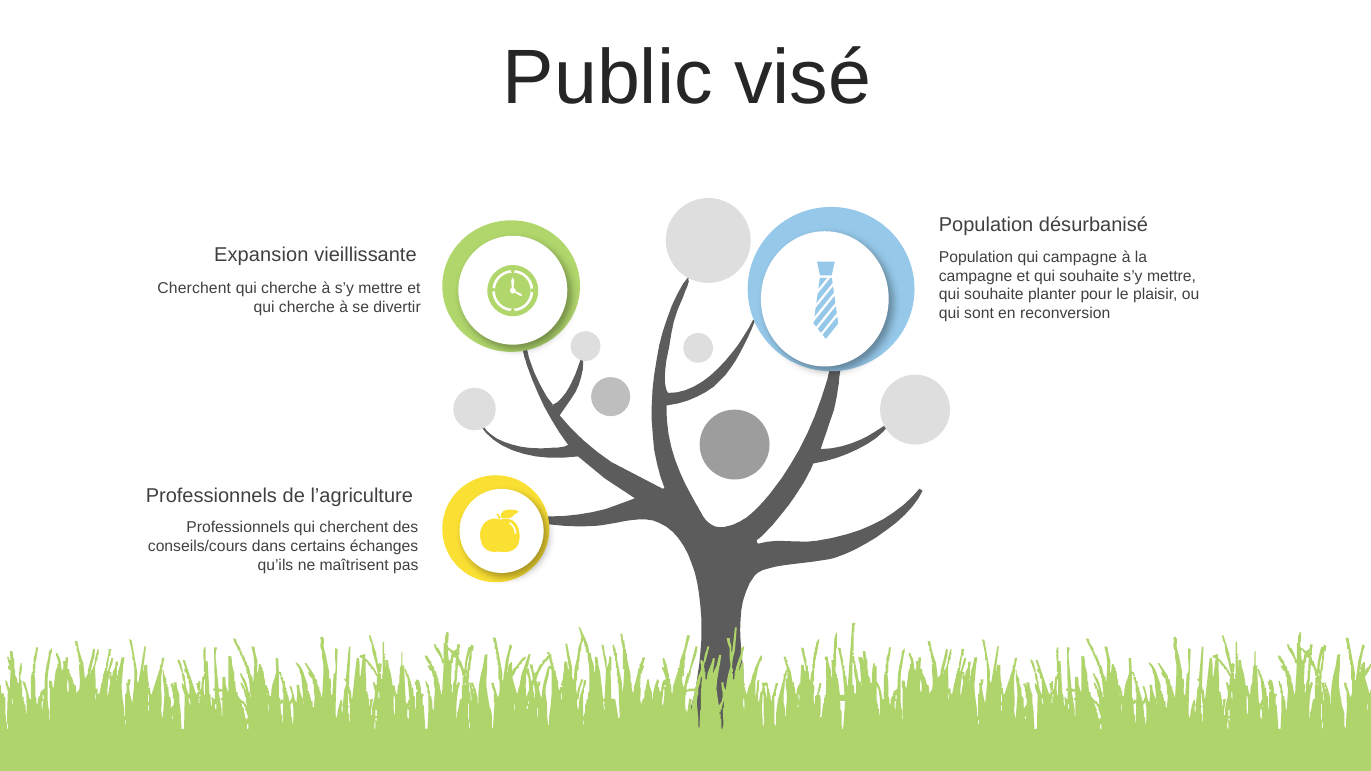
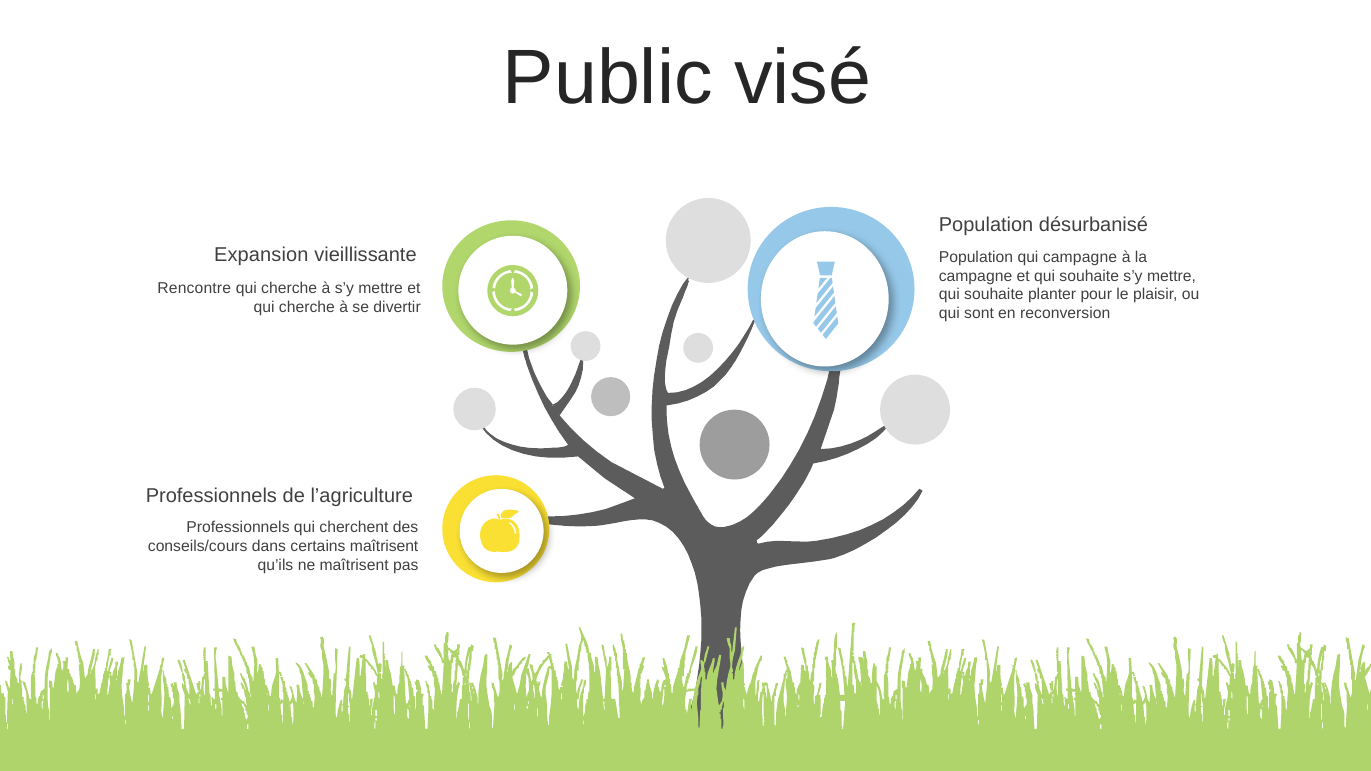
Cherchent: Cherchent -> Rencontre (194, 289)
certains échanges: échanges -> maîtrisent (384, 547)
